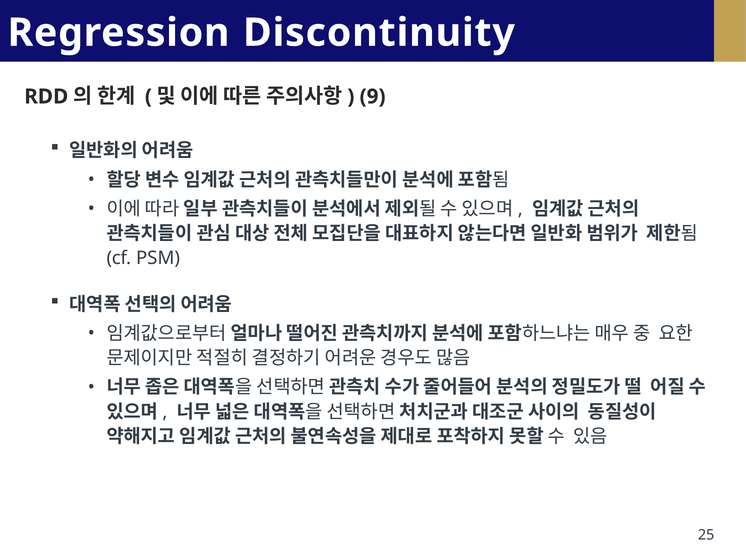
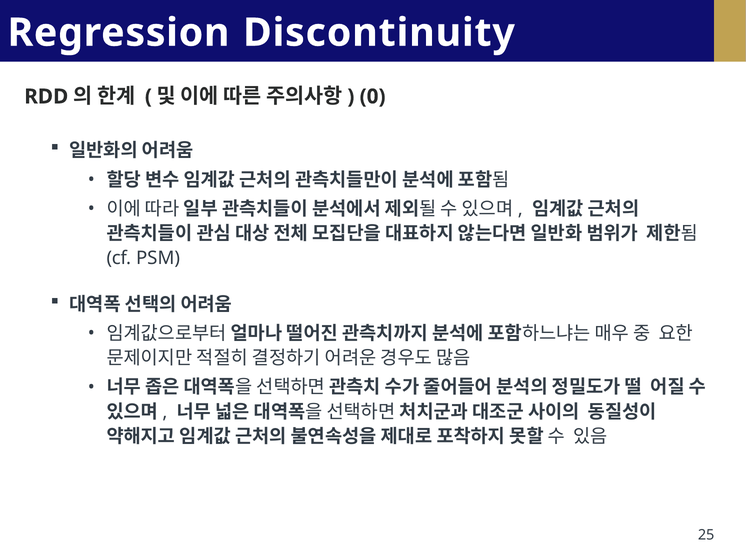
9: 9 -> 0 (373, 96)
